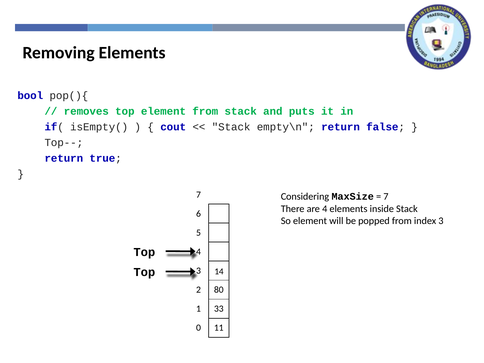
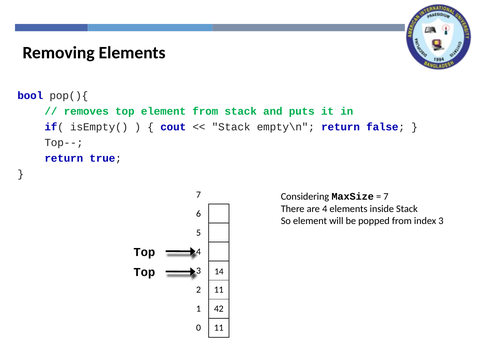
2 80: 80 -> 11 (219, 290)
33: 33 -> 42 (219, 309)
